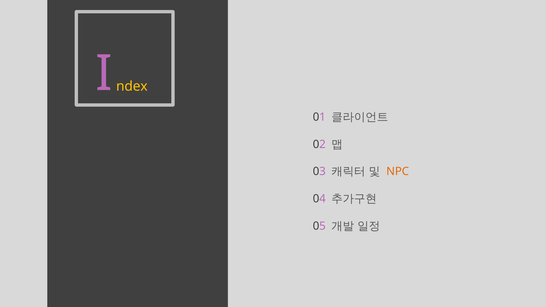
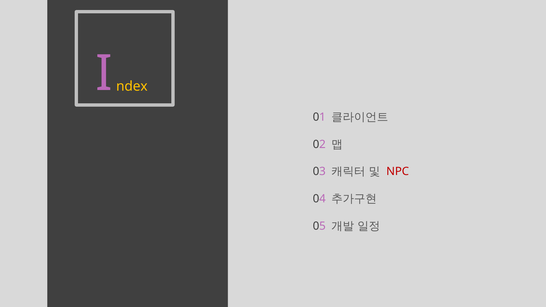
NPC colour: orange -> red (398, 172)
